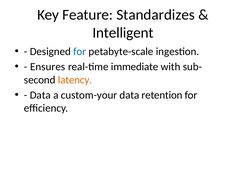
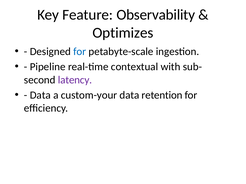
Standardizes: Standardizes -> Observability (156, 15)
Intelligent: Intelligent -> Optimizes (123, 33)
Ensures: Ensures -> Pipeline (48, 67)
immediate: immediate -> contextual (135, 67)
latency colour: orange -> purple (75, 80)
